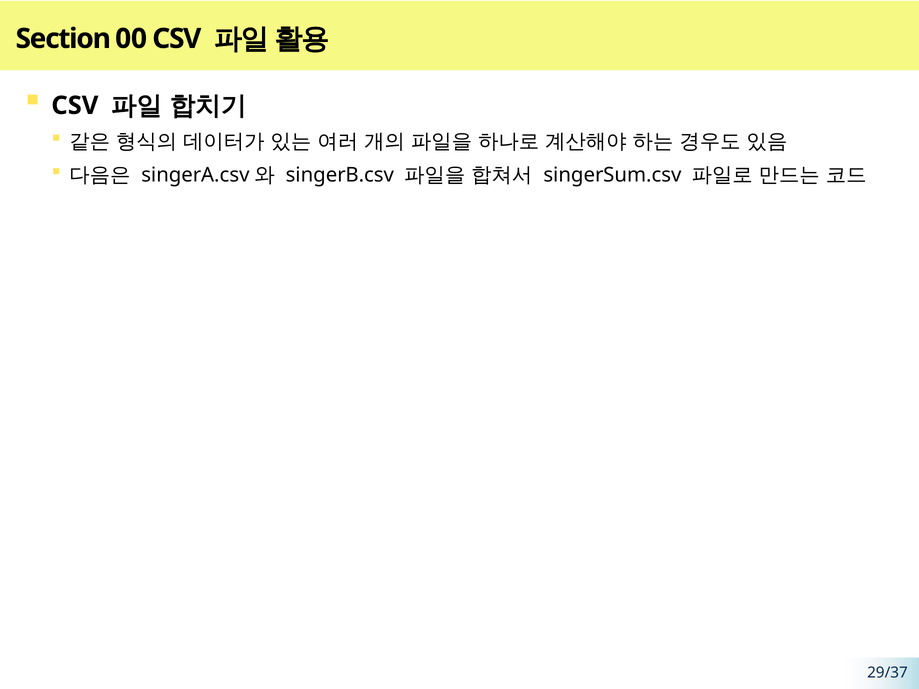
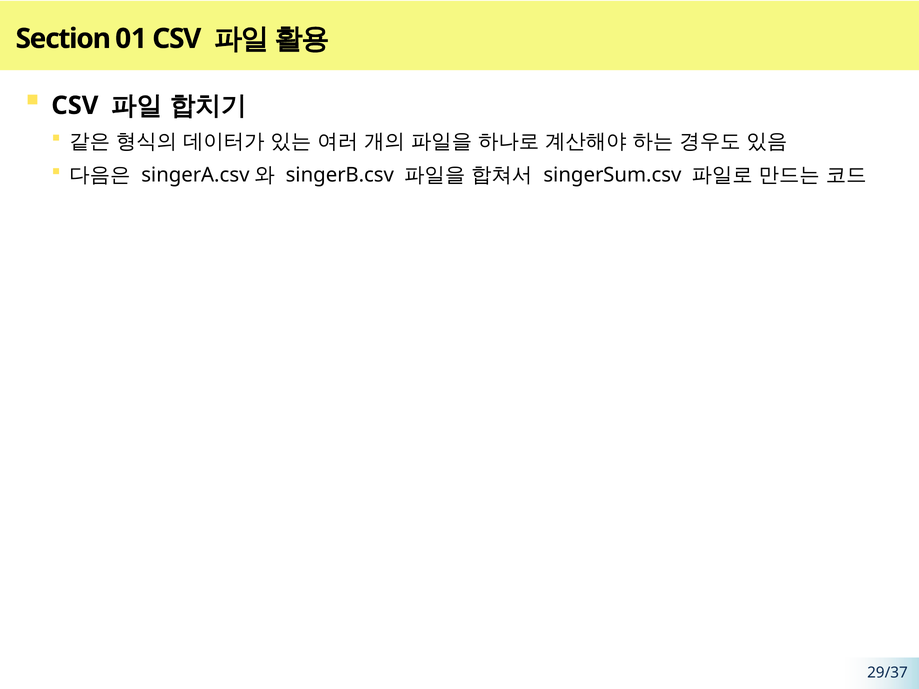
00: 00 -> 01 (131, 39)
